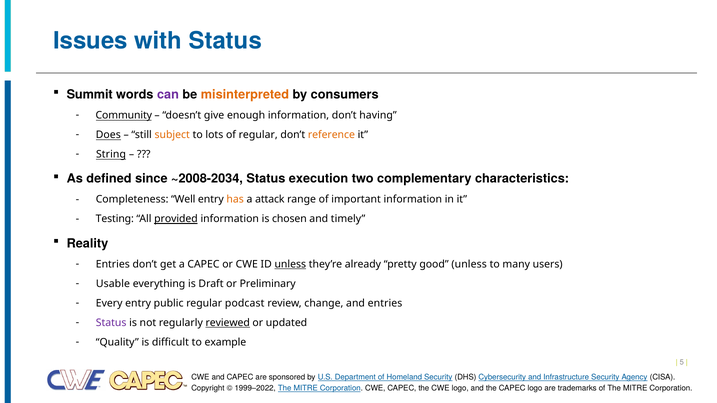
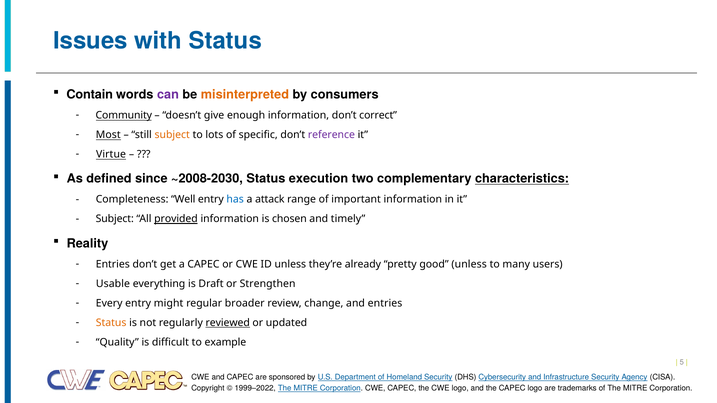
Summit: Summit -> Contain (90, 95)
having: having -> correct (378, 115)
Does: Does -> Most (108, 135)
of regular: regular -> specific (258, 135)
reference colour: orange -> purple (331, 135)
String: String -> Virtue (111, 154)
~2008-2034: ~2008-2034 -> ~2008-2030 (207, 179)
characteristics underline: none -> present (522, 179)
has colour: orange -> blue (235, 200)
Testing: Testing -> Subject (115, 219)
unless underline: present -> none (290, 264)
Preliminary: Preliminary -> Strengthen (268, 284)
public: public -> might (169, 303)
podcast: podcast -> broader (245, 303)
Status colour: purple -> orange (111, 323)
